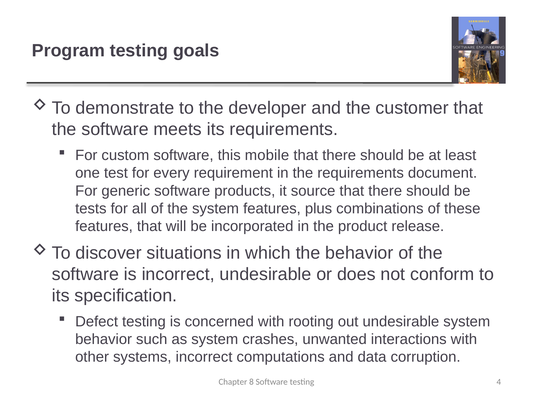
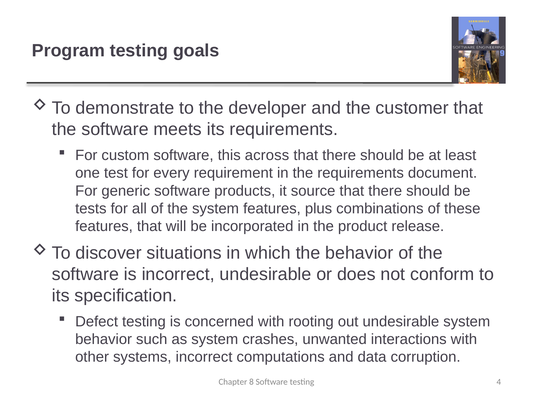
mobile: mobile -> across (267, 155)
